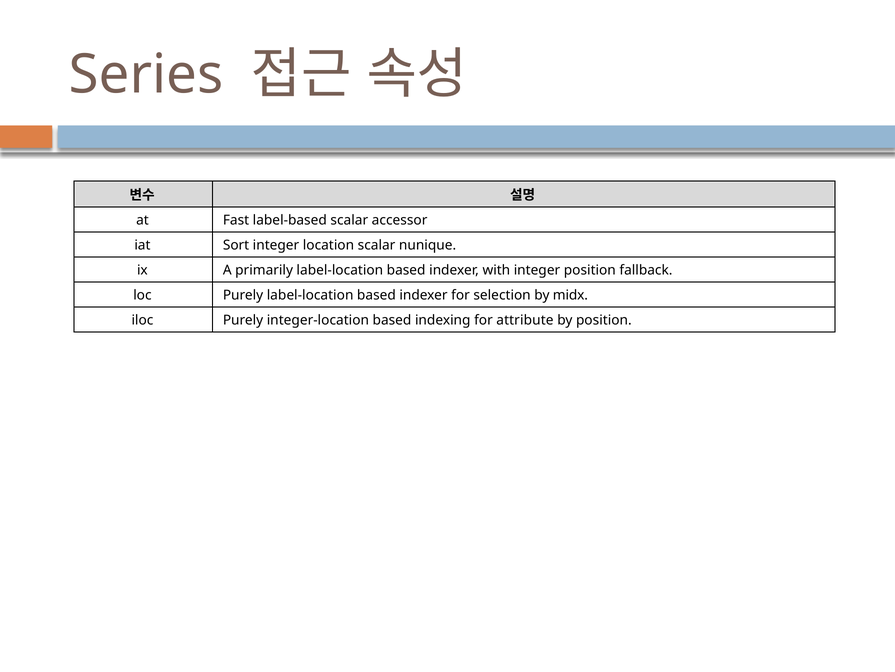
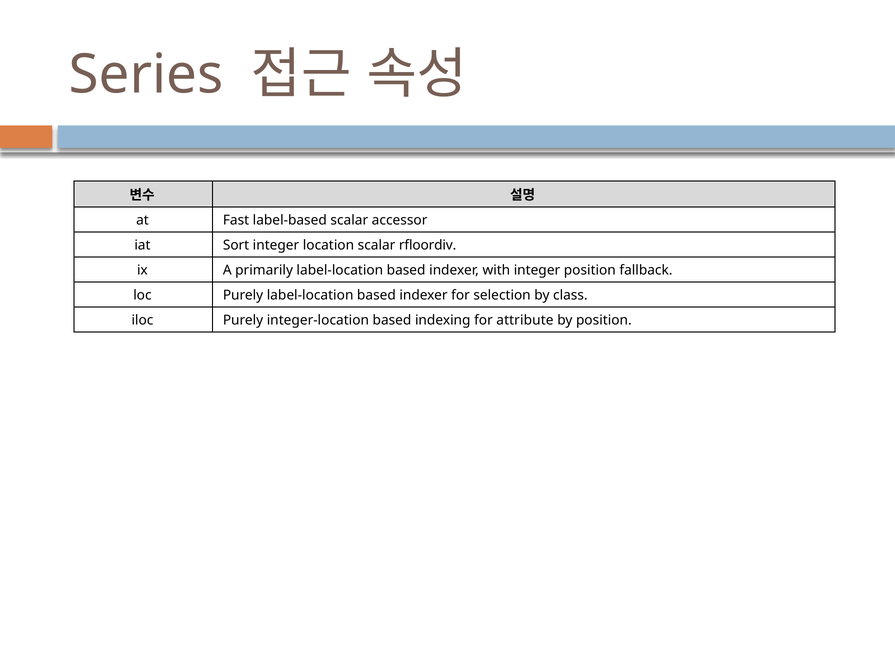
nunique: nunique -> rfloordiv (428, 245)
midx: midx -> class (570, 295)
